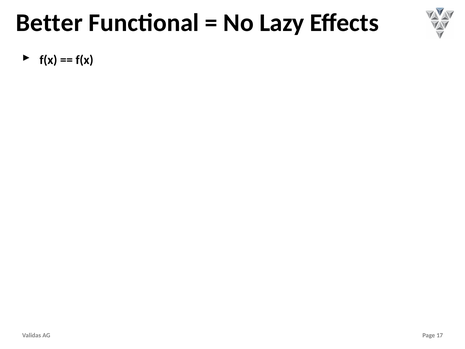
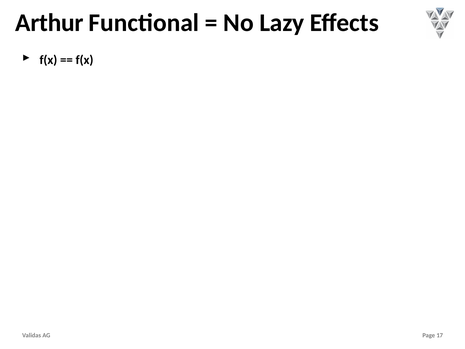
Better: Better -> Arthur (49, 23)
